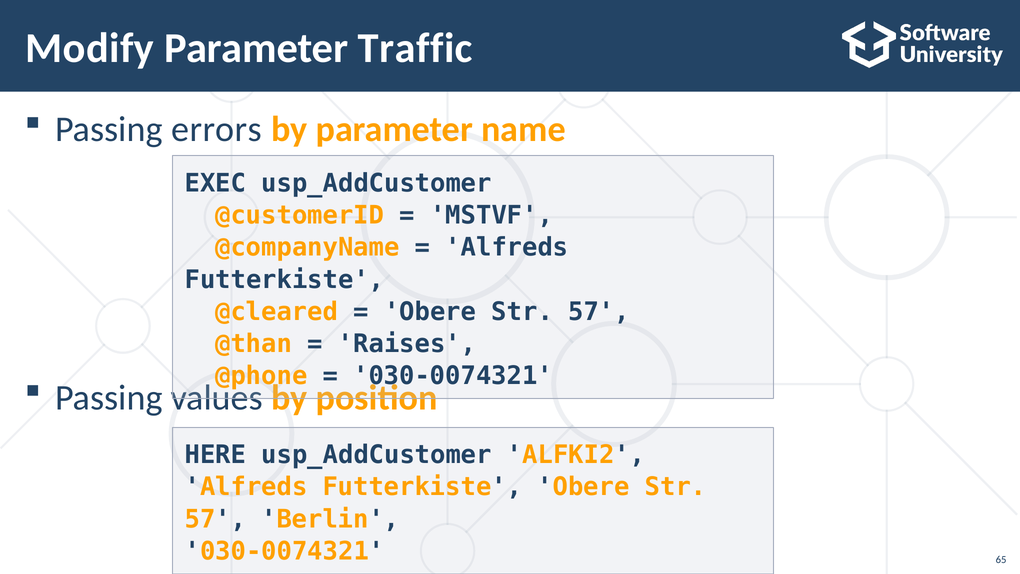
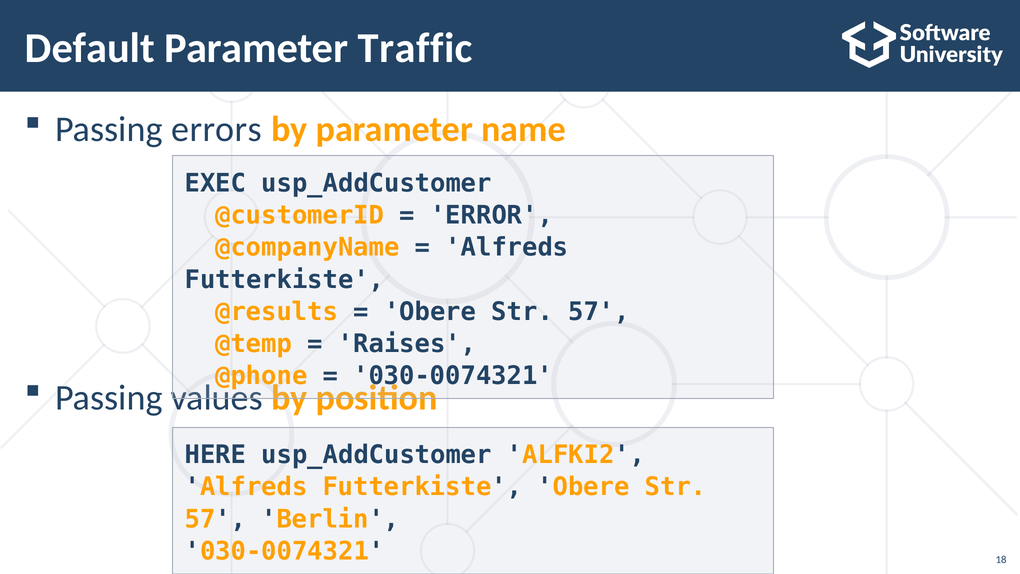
Modify: Modify -> Default (90, 48)
MSTVF: MSTVF -> ERROR (492, 215)
@cleared: @cleared -> @results (277, 312)
@than: @than -> @temp (254, 344)
65: 65 -> 18 (1001, 560)
